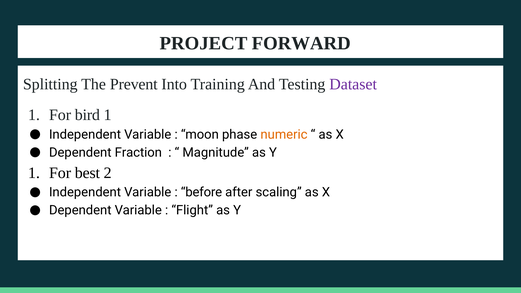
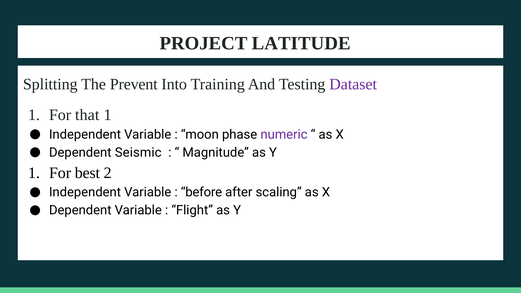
FORWARD: FORWARD -> LATITUDE (301, 43)
bird: bird -> that (87, 115)
numeric colour: orange -> purple (284, 134)
Fraction: Fraction -> Seismic (138, 152)
